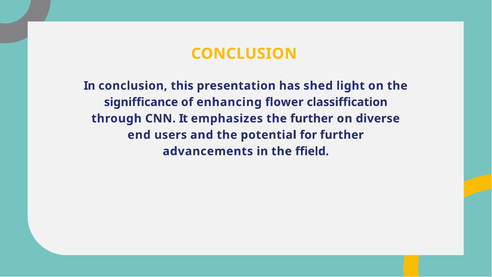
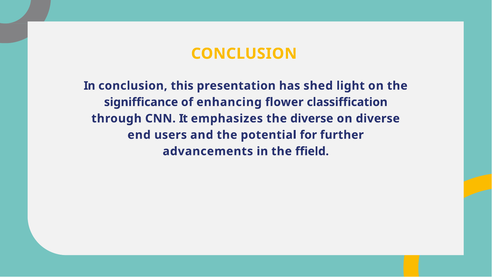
the further: further -> diverse (312, 118)
